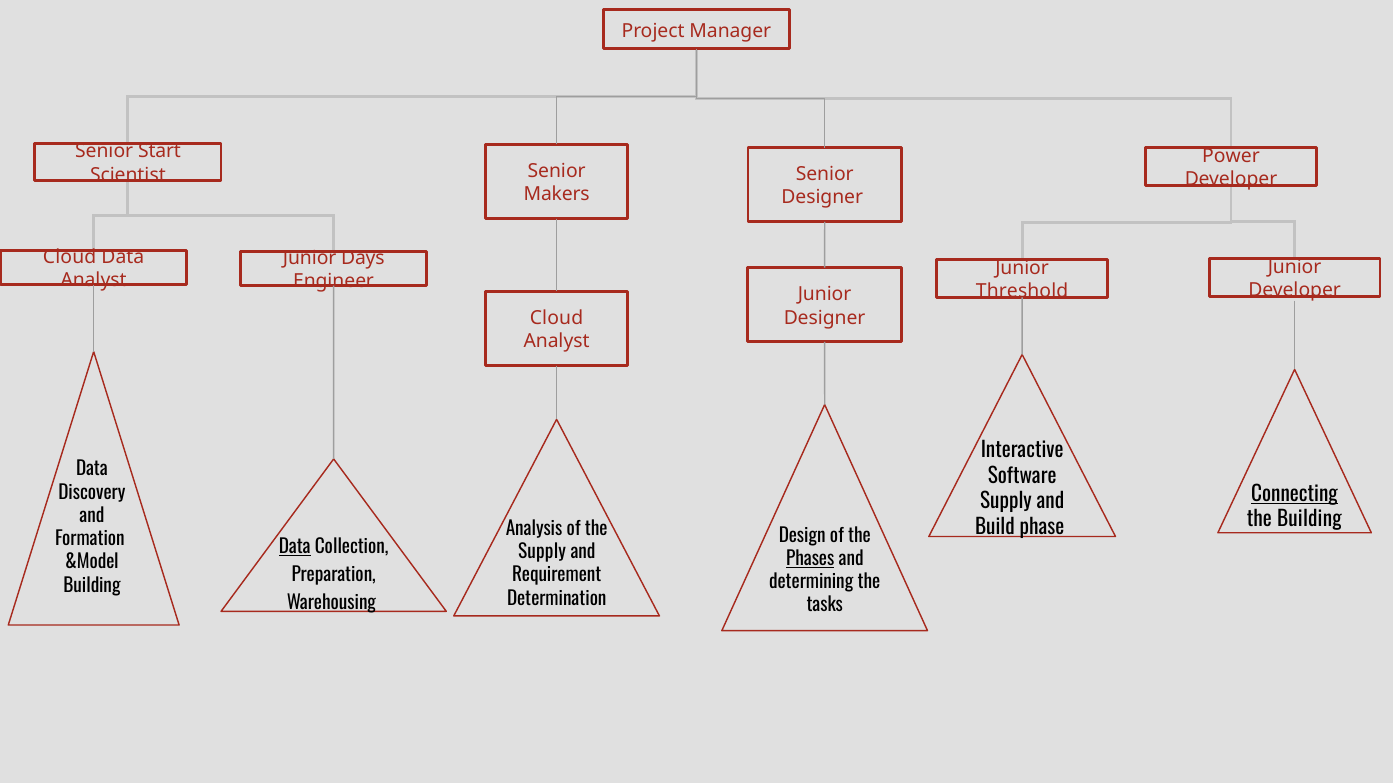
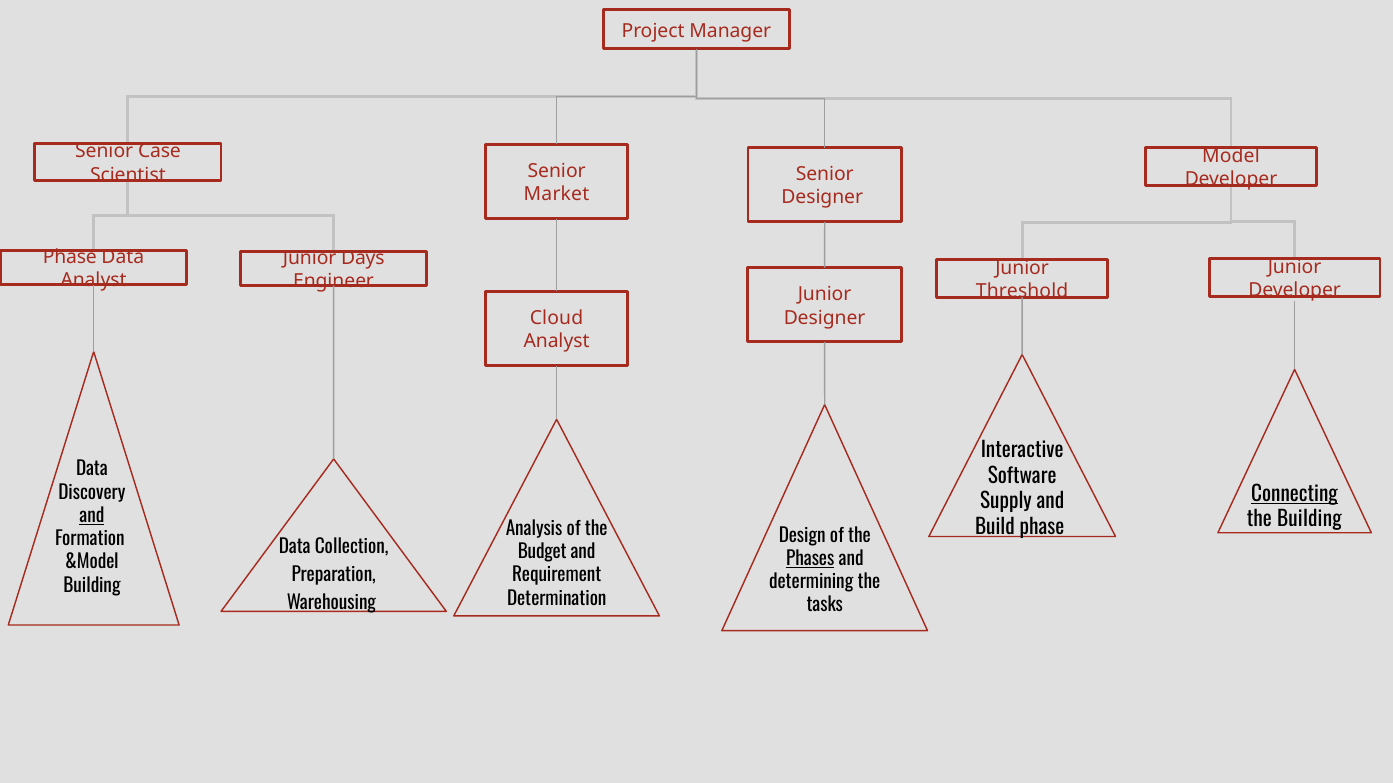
Start: Start -> Case (159, 152)
Power: Power -> Model (1231, 156)
Makers: Makers -> Market (557, 195)
Cloud: Cloud -> Phase (70, 257)
and underline: none -> present (92, 516)
Data underline: present -> none (295, 548)
Supply: Supply -> Budget (542, 553)
